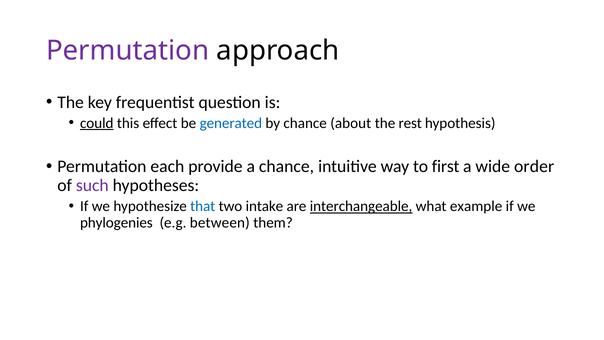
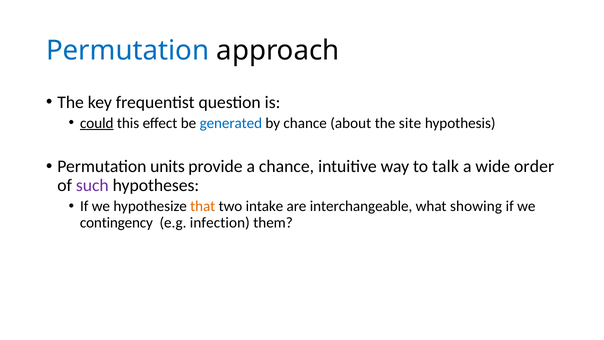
Permutation colour: purple -> blue (128, 51)
rest: rest -> site (410, 123)
each: each -> units (167, 166)
first: first -> talk (445, 166)
that colour: blue -> orange (203, 206)
interchangeable underline: present -> none (361, 206)
example: example -> showing (476, 206)
phylogenies: phylogenies -> contingency (116, 222)
between: between -> infection (220, 222)
